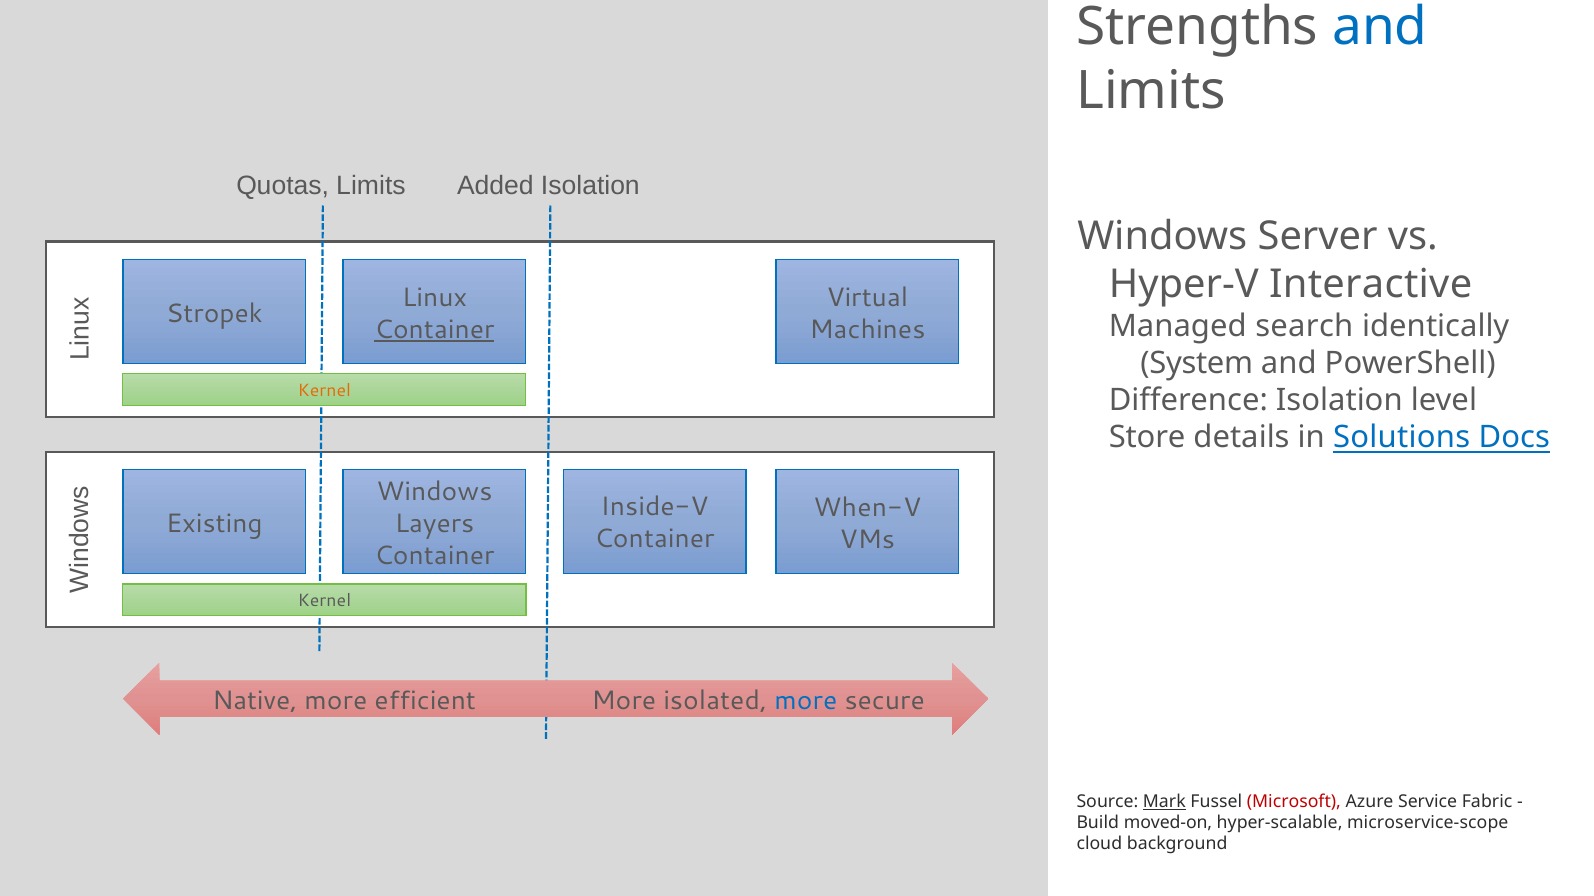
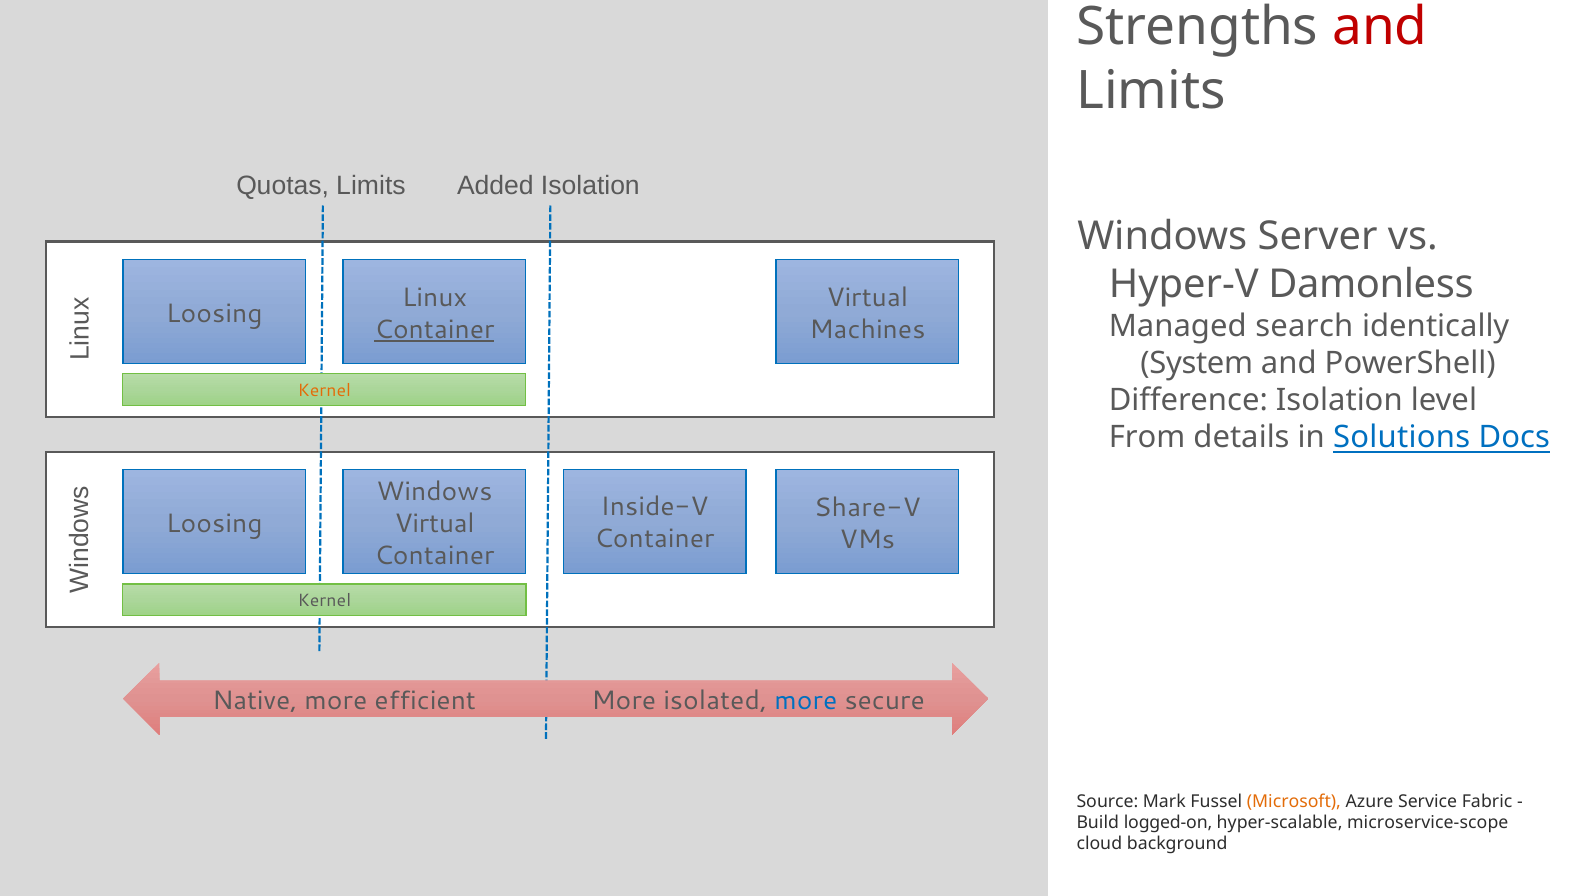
and colour: blue -> red (1380, 27)
Interactive: Interactive -> Damonless (1371, 284)
Stropek: Stropek -> Loosing (214, 314)
Store: Store -> From (1147, 438)
When-V: When-V -> Share-V (867, 508)
Existing: Existing -> Loosing (214, 524)
Layers: Layers -> Virtual (435, 524)
Mark underline: present -> none (1164, 802)
Microsoft colour: red -> orange (1294, 802)
moved-on: moved-on -> logged-on (1168, 823)
